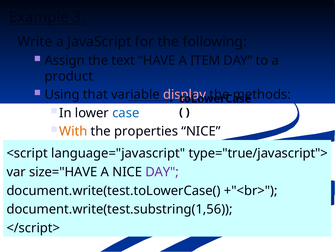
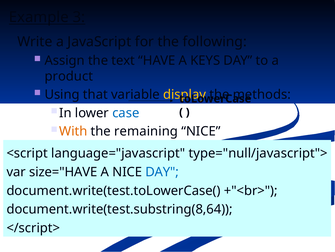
ITEM: ITEM -> KEYS (205, 60)
display colour: pink -> yellow (185, 94)
properties: properties -> remaining (146, 131)
type="true/javascript">: type="true/javascript"> -> type="null/javascript"> (258, 153)
DAY colour: purple -> blue (162, 172)
document.write(test.substring(1,56: document.write(test.substring(1,56 -> document.write(test.substring(8,64 (120, 209)
